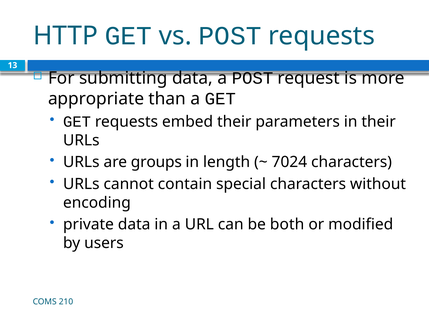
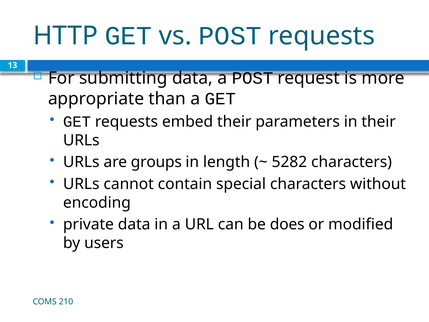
7024: 7024 -> 5282 (289, 162)
both: both -> does (287, 224)
